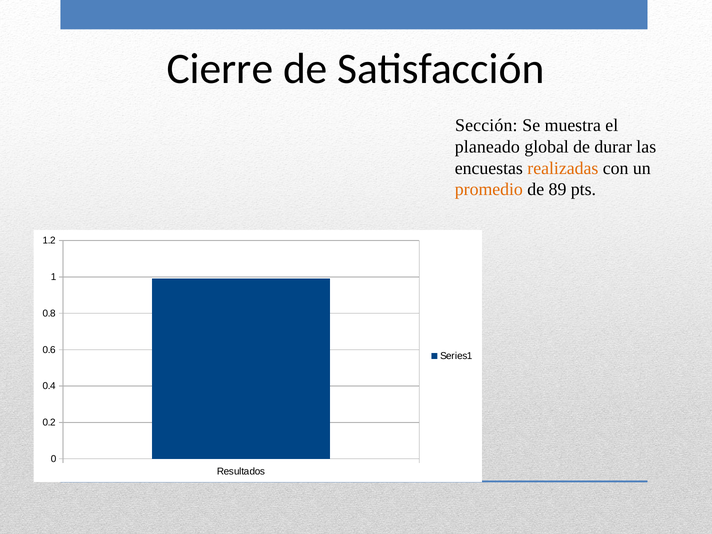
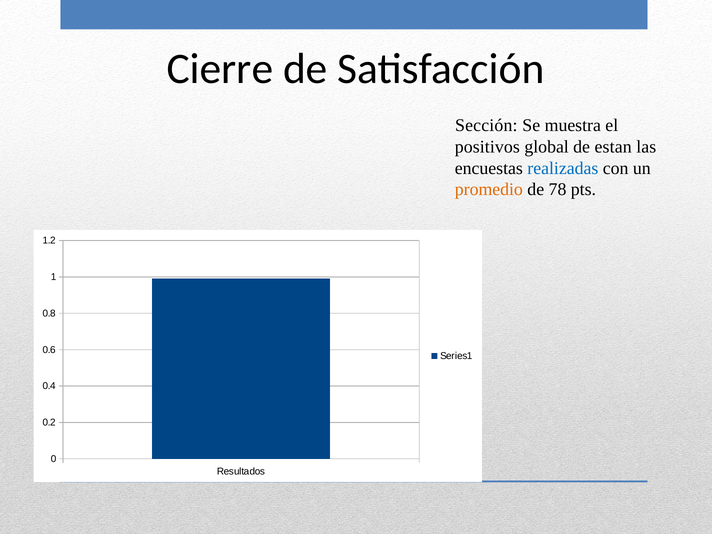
planeado: planeado -> positivos (487, 147)
durar: durar -> estan (613, 147)
realizadas colour: orange -> blue (563, 168)
89: 89 -> 78 (558, 190)
